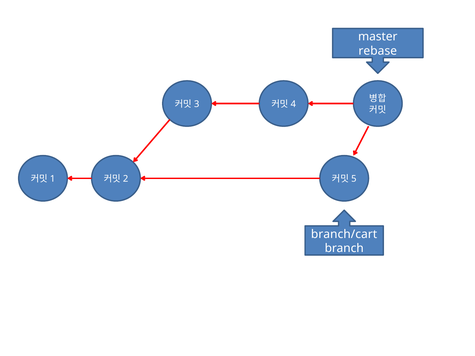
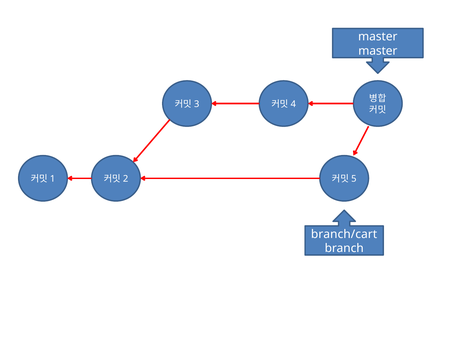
rebase: rebase -> master (378, 51)
